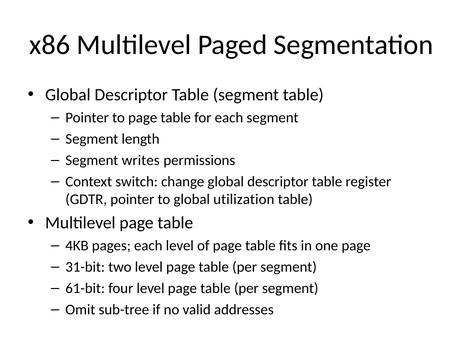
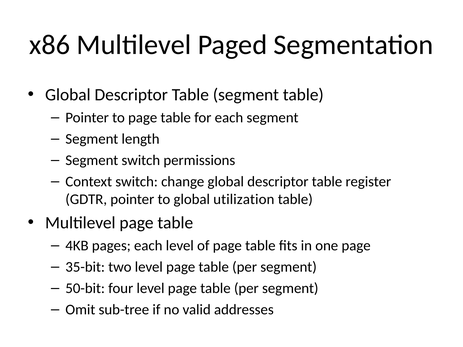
Segment writes: writes -> switch (141, 160)
31-bit: 31-bit -> 35-bit (85, 267)
61-bit: 61-bit -> 50-bit (85, 288)
